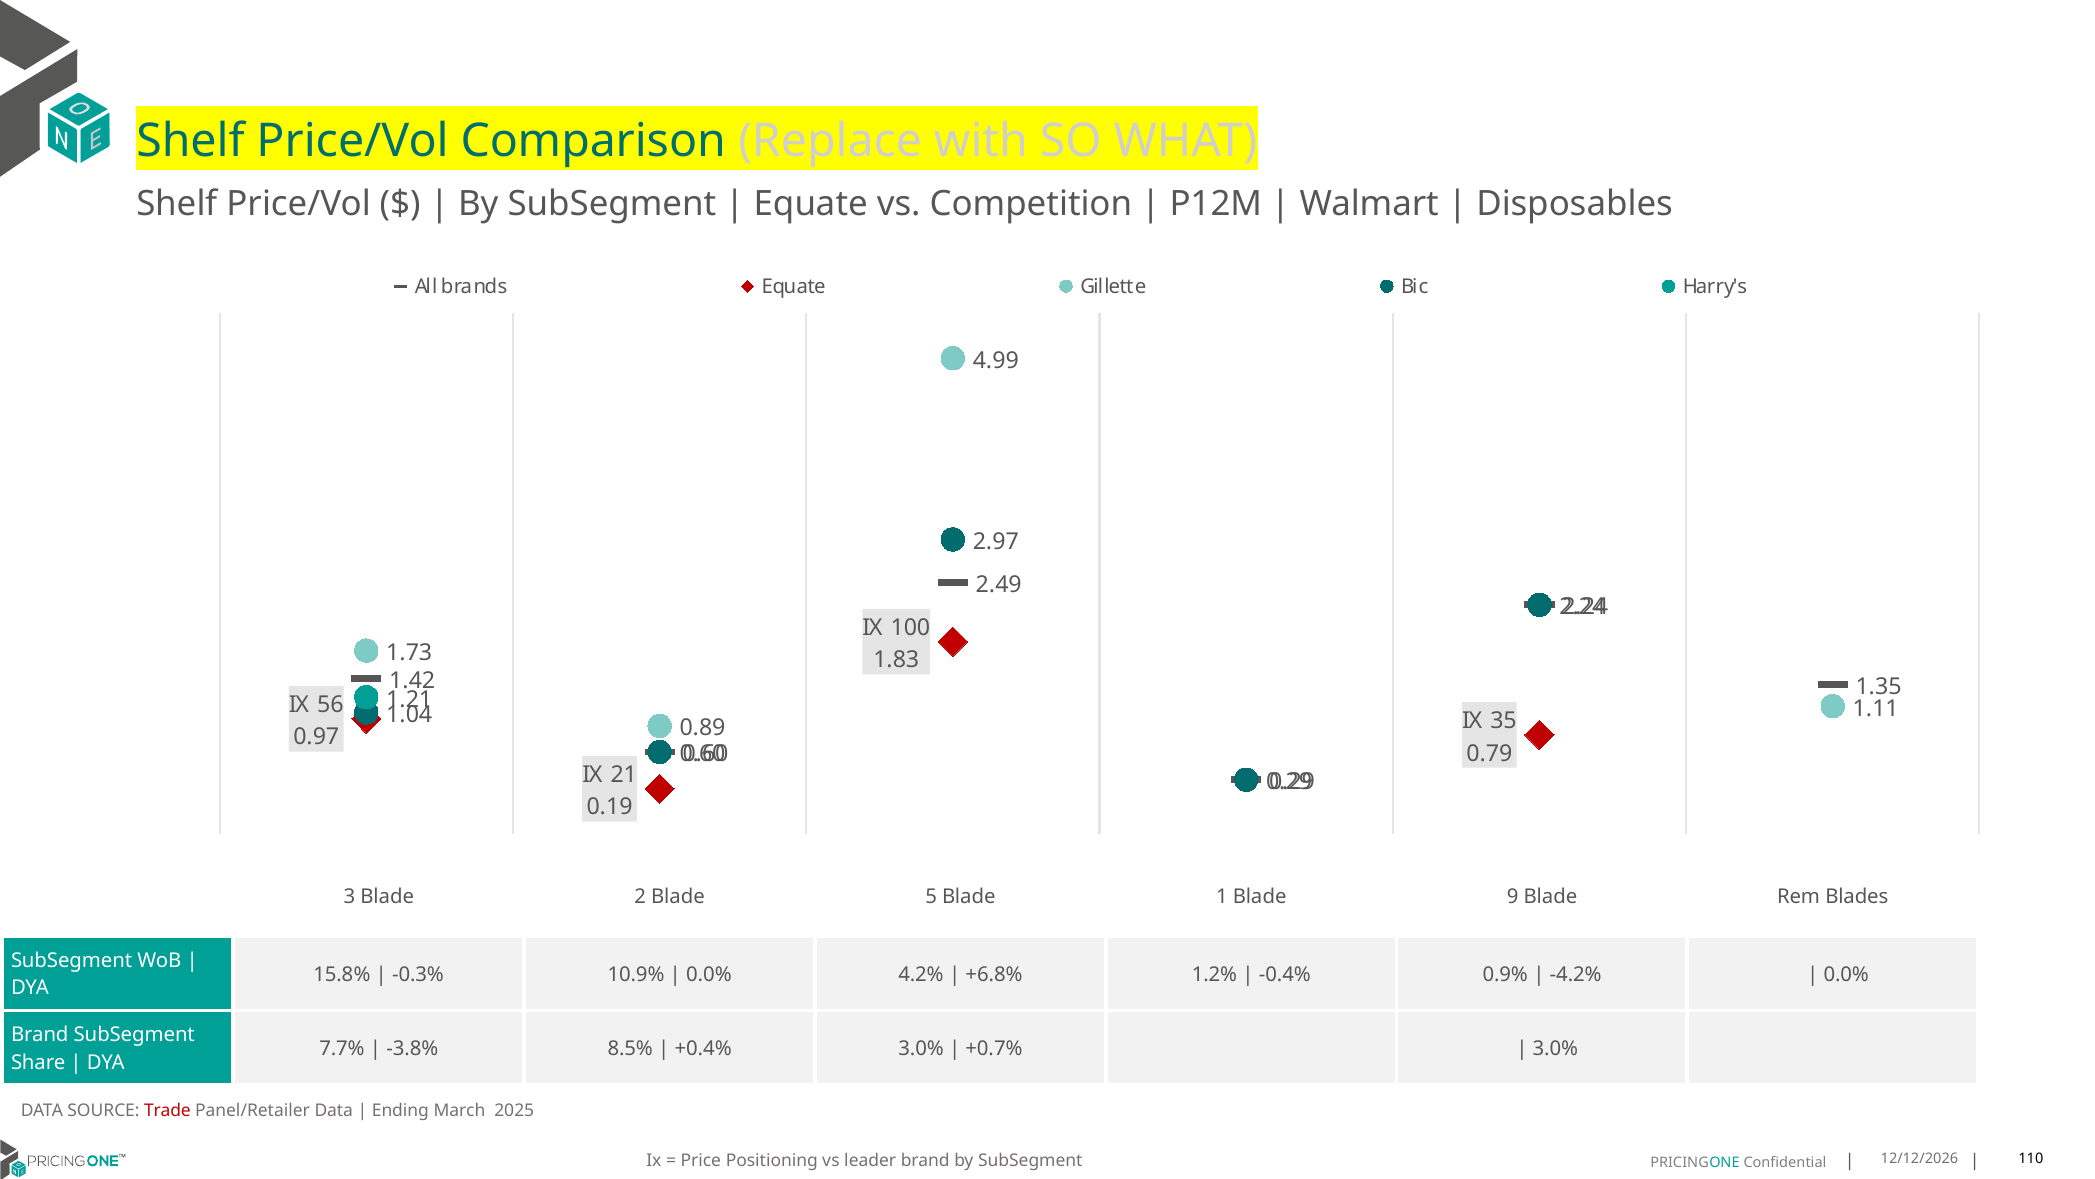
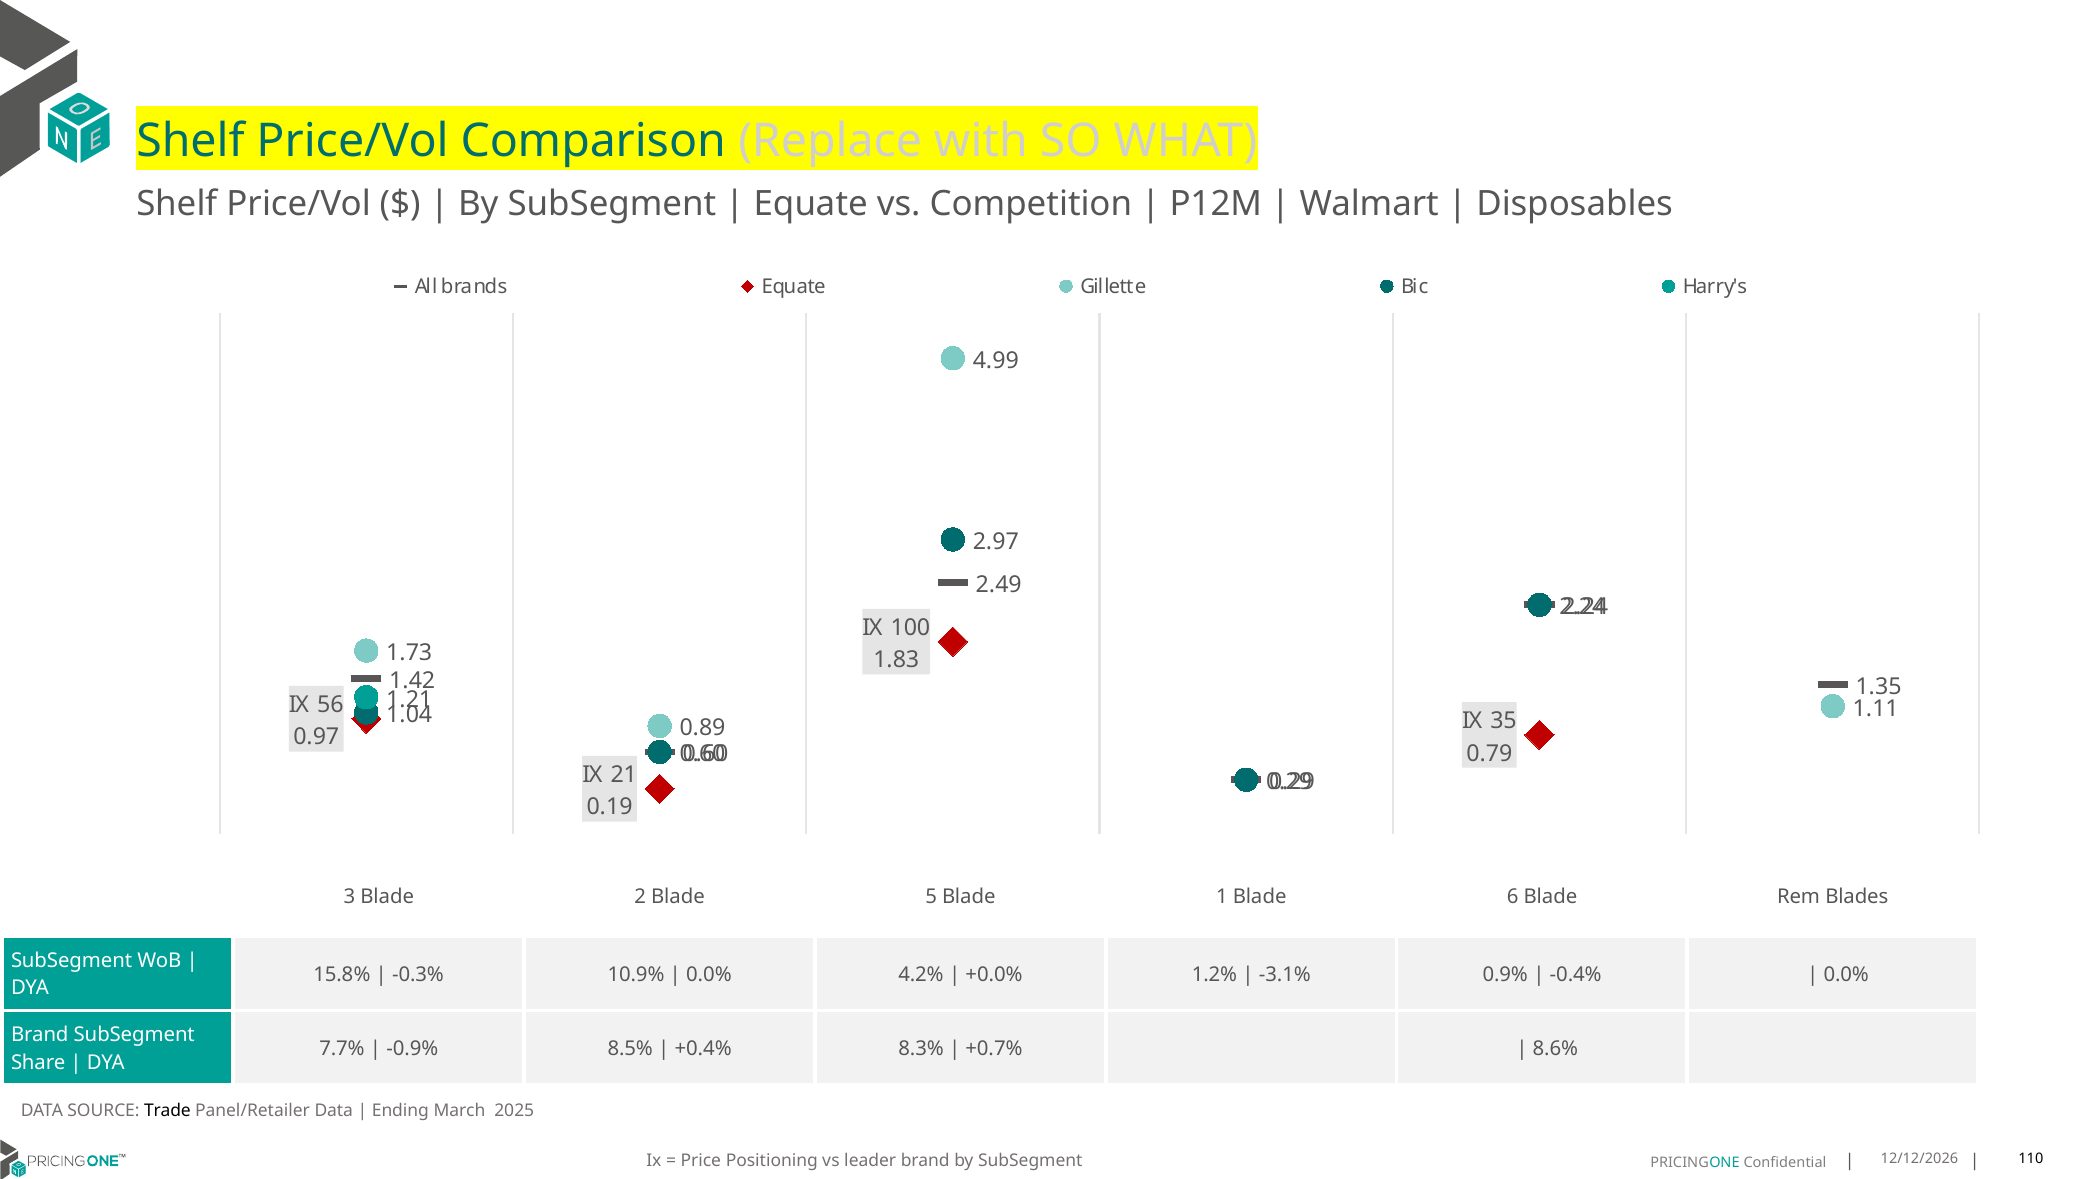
9: 9 -> 6 (1513, 897)
+6.8%: +6.8% -> +0.0% (994, 974)
-0.4%: -0.4% -> -3.1% (1285, 974)
-4.2%: -4.2% -> -0.4% (1576, 974)
-3.8%: -3.8% -> -0.9% (412, 1048)
+0.4% 3.0%: 3.0% -> 8.3% (921, 1048)
3.0%: 3.0% -> 8.6% (1555, 1048)
Trade colour: red -> black (167, 1110)
